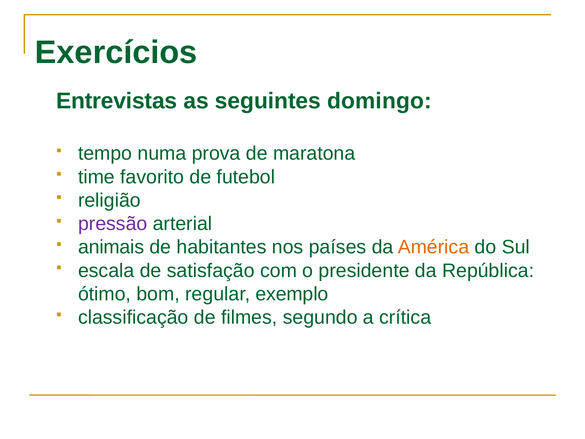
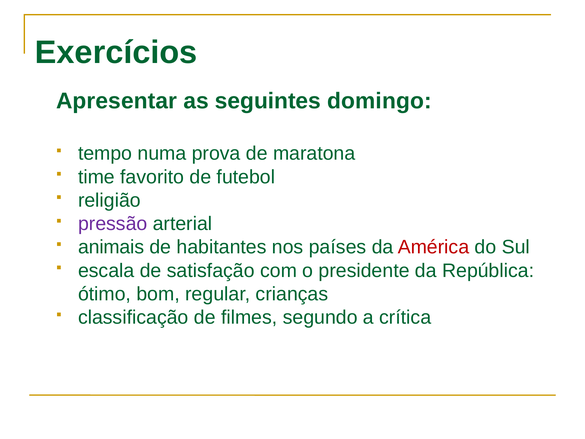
Entrevistas: Entrevistas -> Apresentar (117, 101)
América colour: orange -> red (433, 247)
exemplo: exemplo -> crianças (292, 294)
